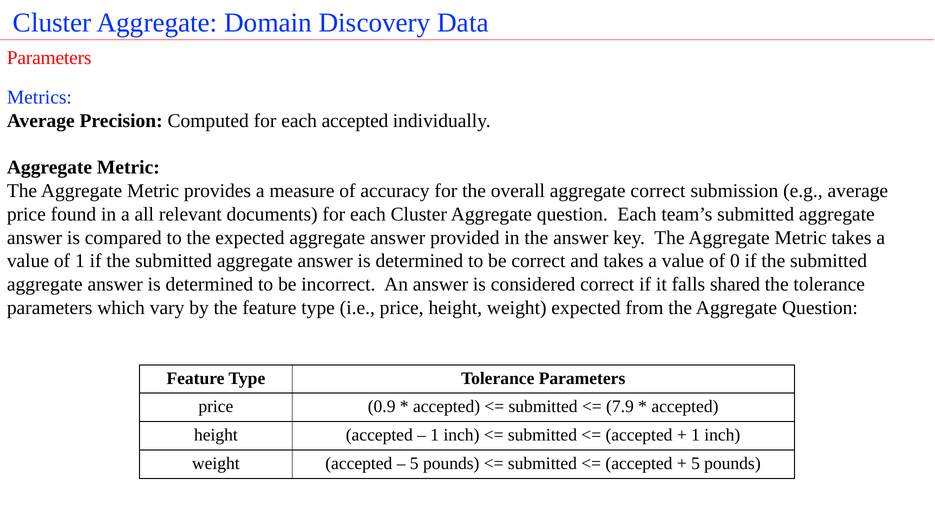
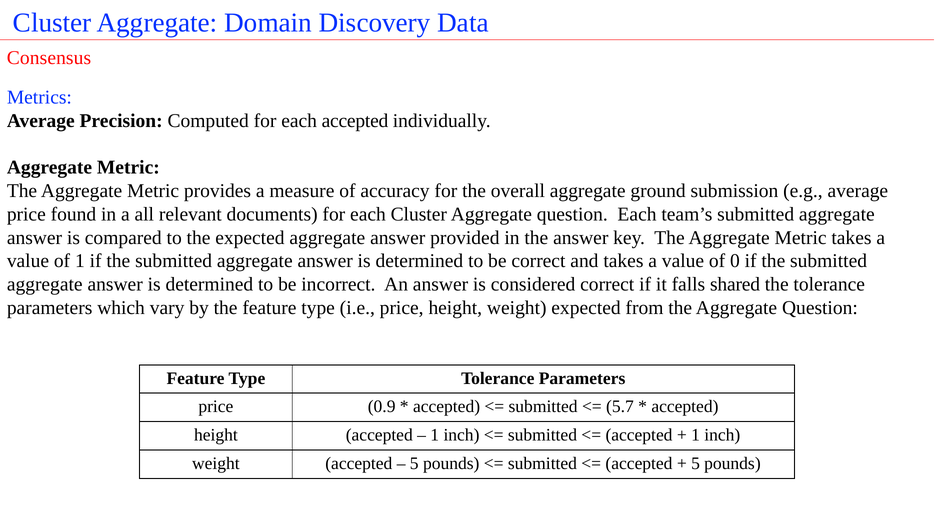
Parameters: Parameters -> Consensus (49, 58)
aggregate correct: correct -> ground (658, 191)
7.9: 7.9 -> 5.7 (620, 406)
